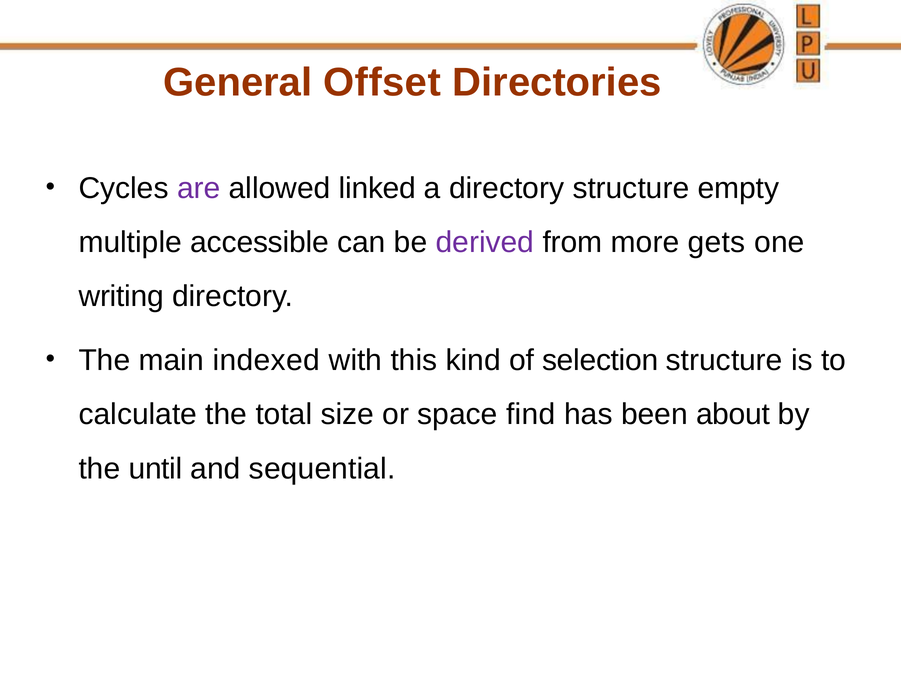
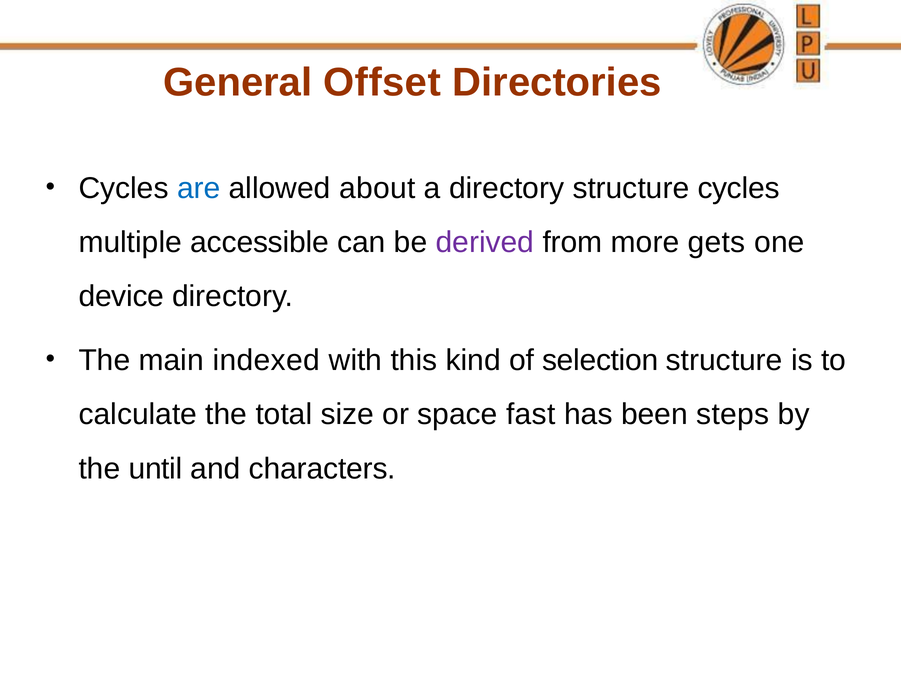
are colour: purple -> blue (199, 188)
linked: linked -> about (377, 188)
structure empty: empty -> cycles (739, 188)
writing: writing -> device (121, 296)
find: find -> fast (531, 414)
about: about -> steps (733, 414)
sequential: sequential -> characters (322, 468)
